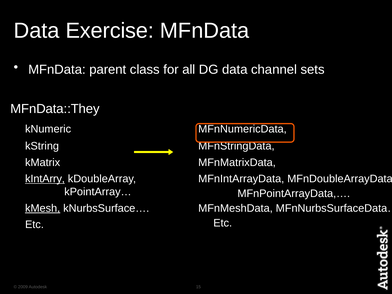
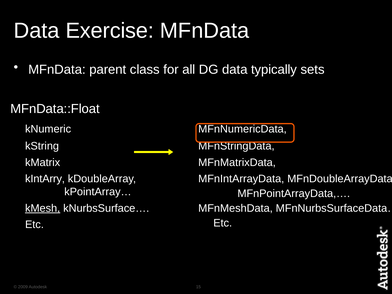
channel: channel -> typically (274, 69)
MFnData::They: MFnData::They -> MFnData::Float (55, 109)
kIntArry underline: present -> none (45, 179)
